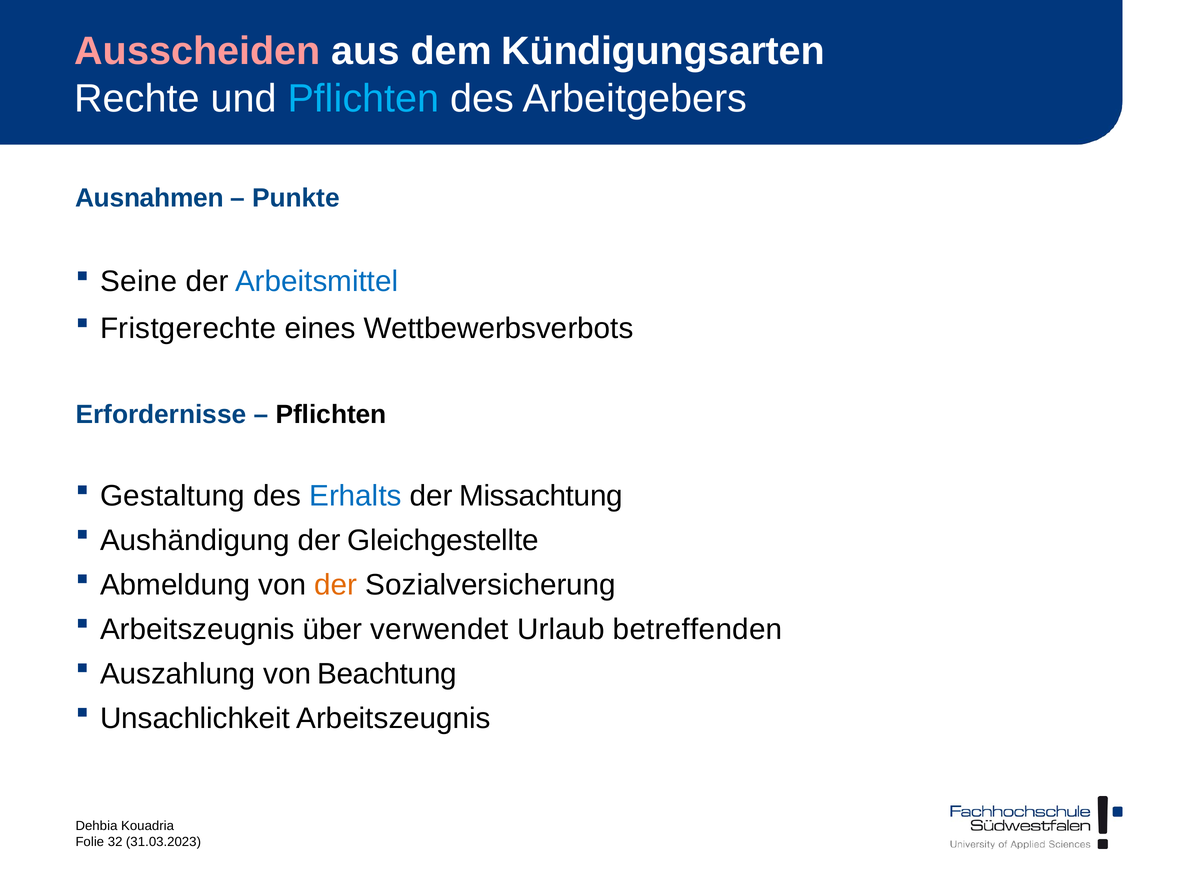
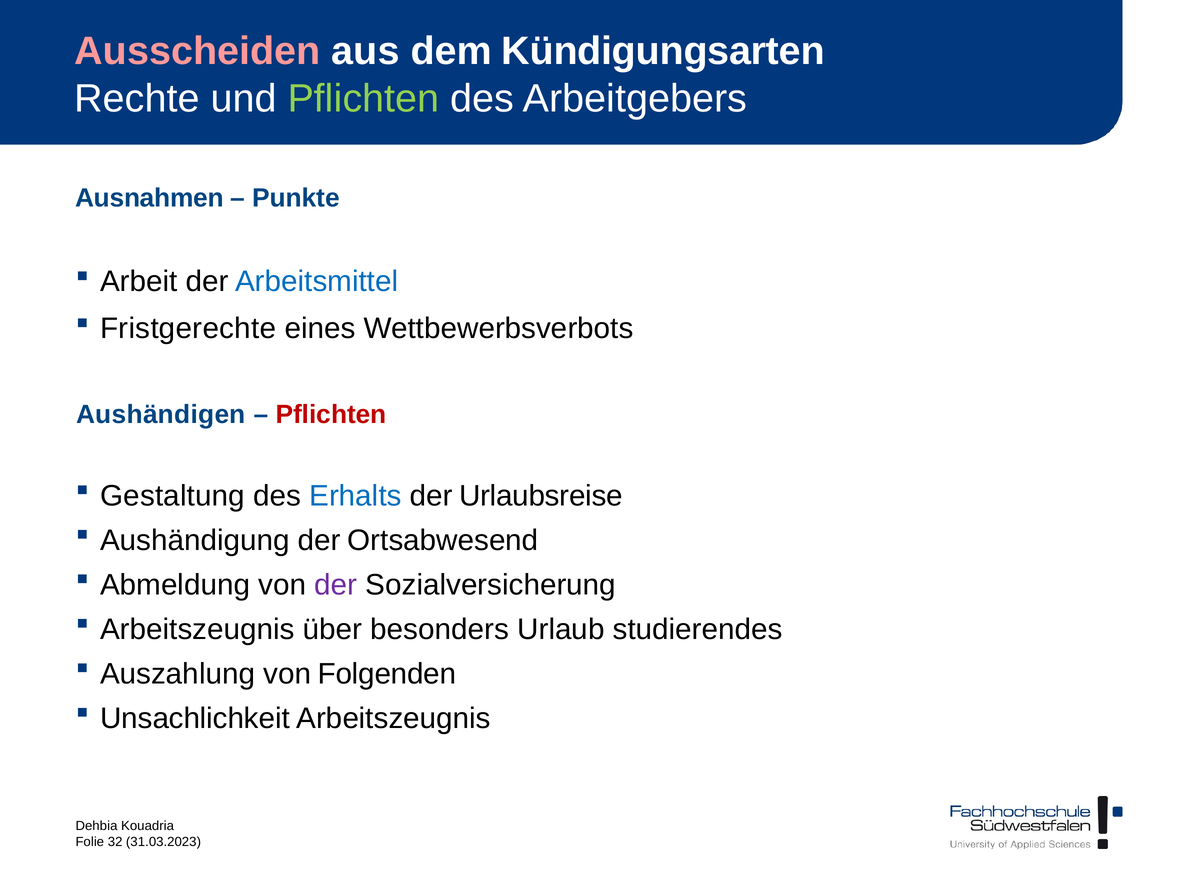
Pflichten colour: light blue -> light green (363, 99)
Seine: Seine -> Arbeit (139, 282)
Erfordernisse: Erfordernisse -> Aushändigen (161, 415)
Pflichten colour: black -> red (331, 415)
Missachtung: Missachtung -> Urlaubsreise (541, 496)
Gleichgestellte: Gleichgestellte -> Ortsabwesend (443, 541)
der colour: orange -> purple (336, 585)
verwendet: verwendet -> besonders (440, 630)
betreffenden: betreffenden -> studierendes (698, 630)
Beachtung: Beachtung -> Folgenden (387, 674)
